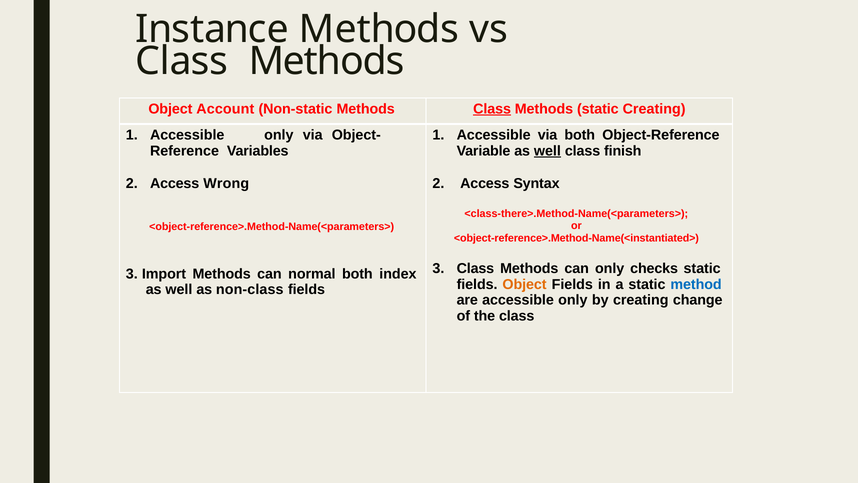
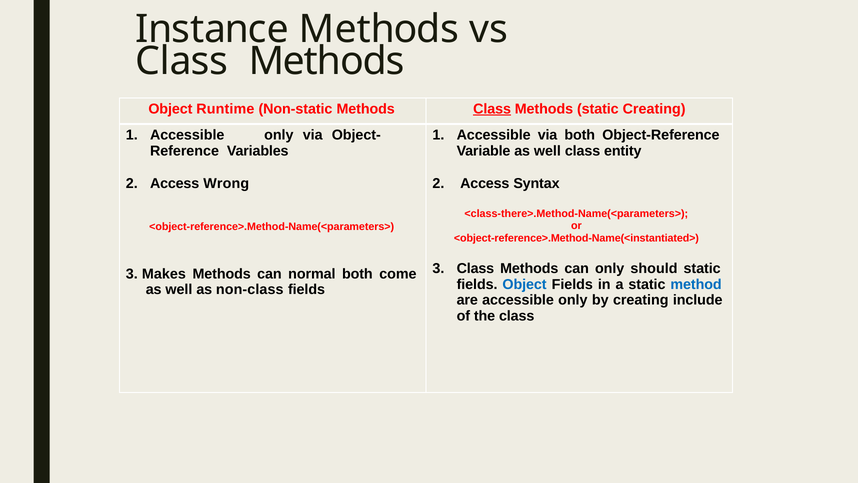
Account: Account -> Runtime (225, 109)
well underline: present -> none (547, 151)
finish: finish -> entity (623, 151)
checks: checks -> should (654, 268)
Import: Import -> Makes (164, 274)
index: index -> come (398, 274)
Object colour: orange -> blue (525, 284)
change: change -> include (698, 300)
